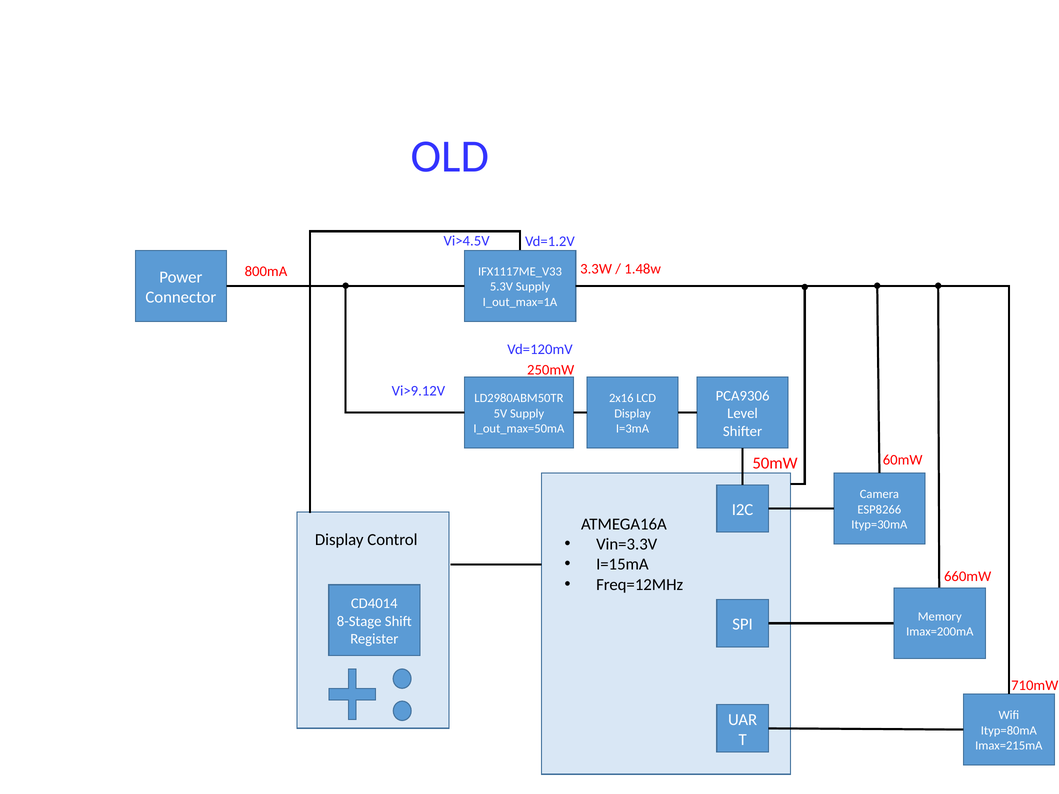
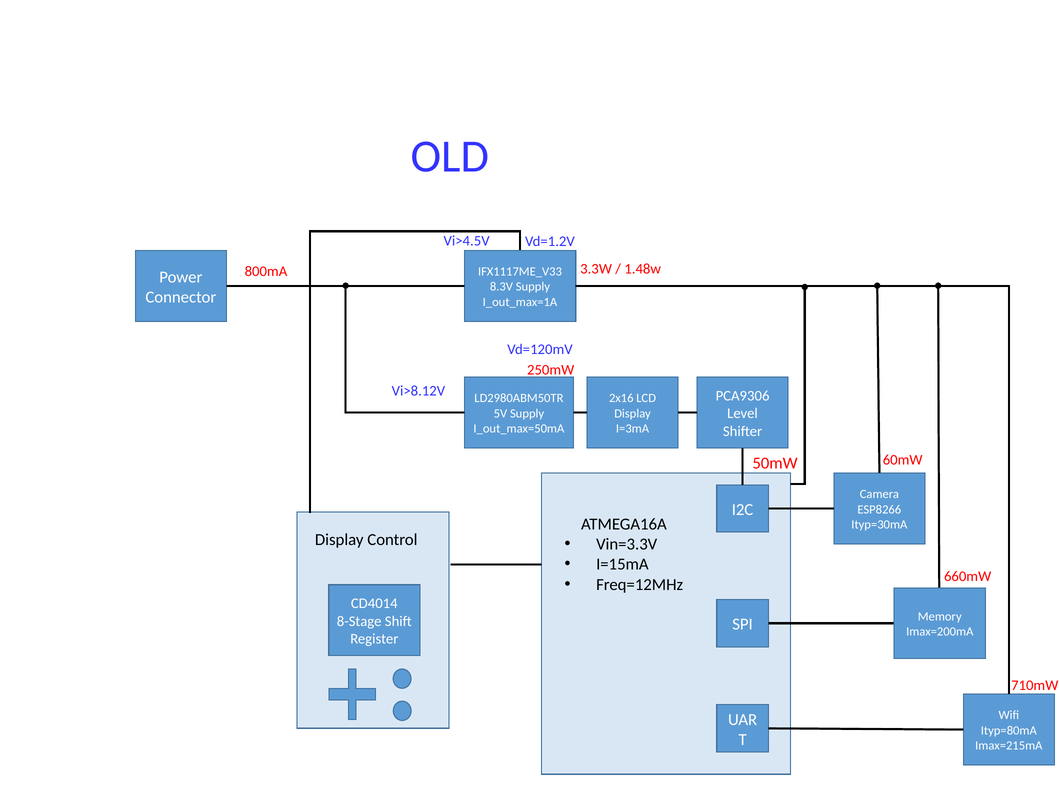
5.3V: 5.3V -> 8.3V (501, 287)
Vi>9.12V: Vi>9.12V -> Vi>8.12V (418, 391)
